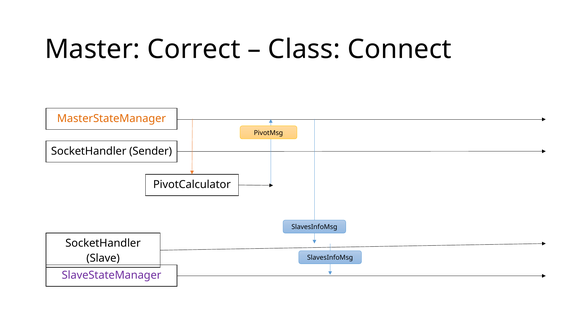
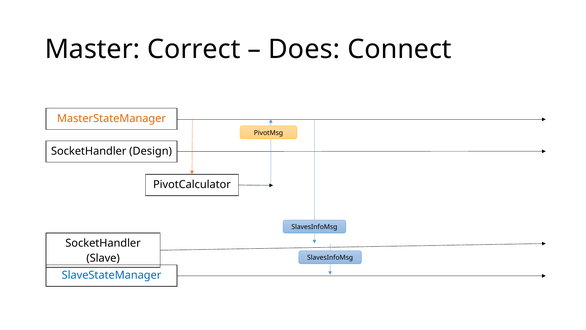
Class: Class -> Does (304, 49)
Sender: Sender -> Design (151, 151)
SlaveStateManager colour: purple -> blue (111, 275)
